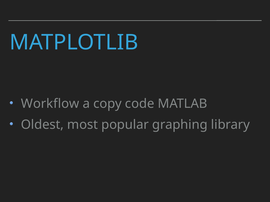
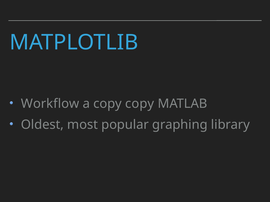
copy code: code -> copy (140, 104)
